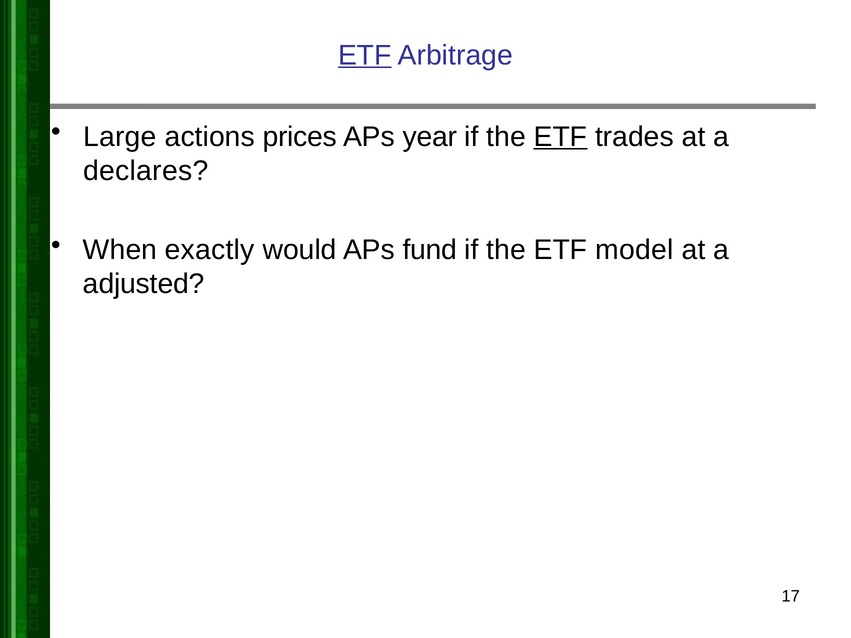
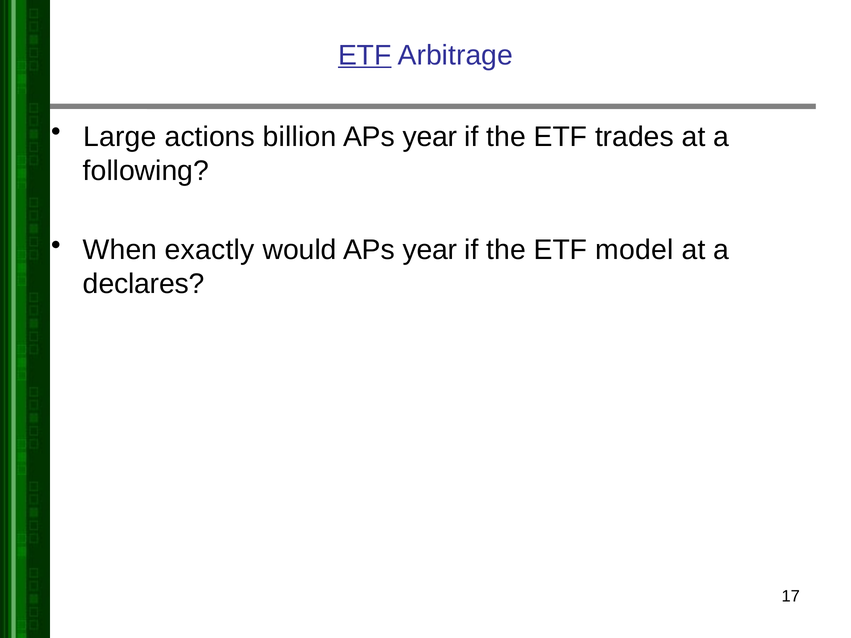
prices: prices -> billion (300, 137)
ETF underline: present -> none (560, 137)
declares: declares -> following (146, 171)
would APs fund: fund -> year (430, 250)
adjusted: adjusted -> declares (144, 284)
